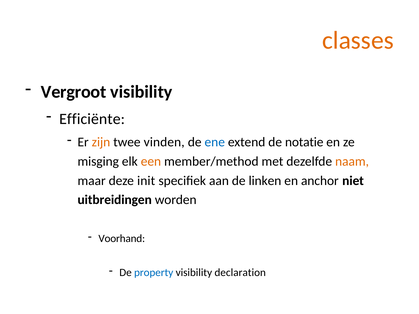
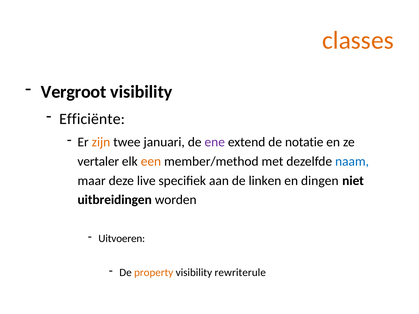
vinden: vinden -> januari (164, 142)
ene colour: blue -> purple (215, 142)
misging: misging -> vertaler (98, 162)
naam colour: orange -> blue (352, 162)
init: init -> live (146, 181)
anchor: anchor -> dingen (320, 181)
Voorhand: Voorhand -> Uitvoeren (122, 239)
property colour: blue -> orange (154, 273)
declaration: declaration -> rewriterule (240, 273)
